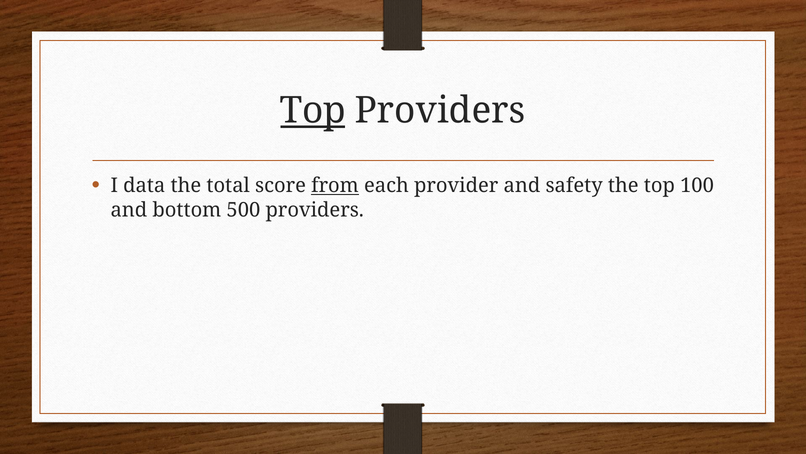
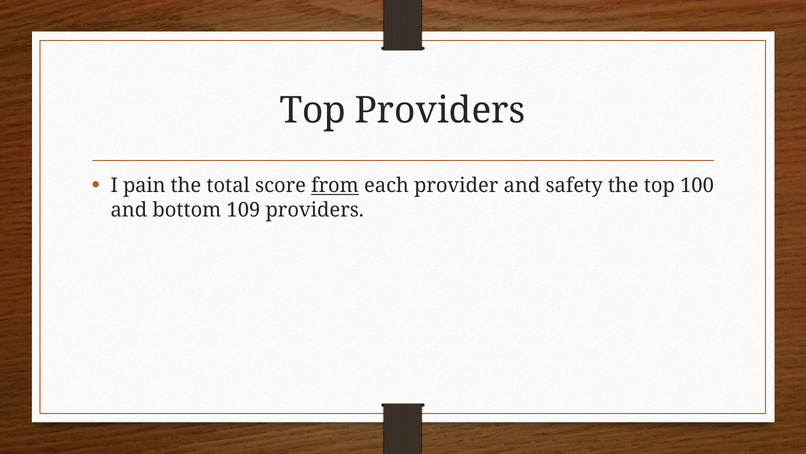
Top underline: present -> none (313, 111)
data: data -> pain (144, 186)
500: 500 -> 109 (243, 210)
